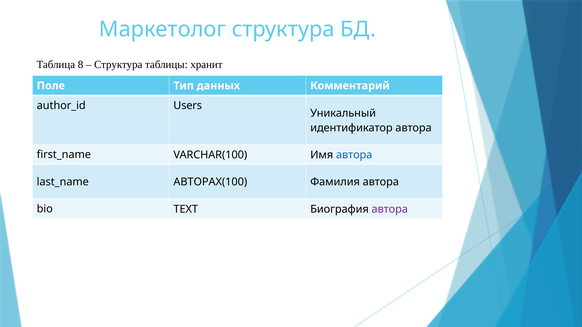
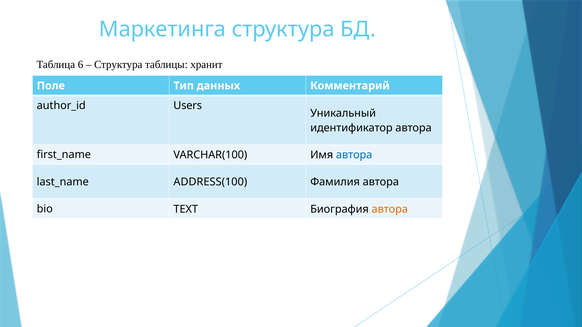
Маркетолог: Маркетолог -> Маркетинга (162, 29)
8: 8 -> 6 (80, 65)
АВТОРАХ(100: АВТОРАХ(100 -> ADDRESS(100 (210, 182)
автора colour: purple -> orange (390, 209)
